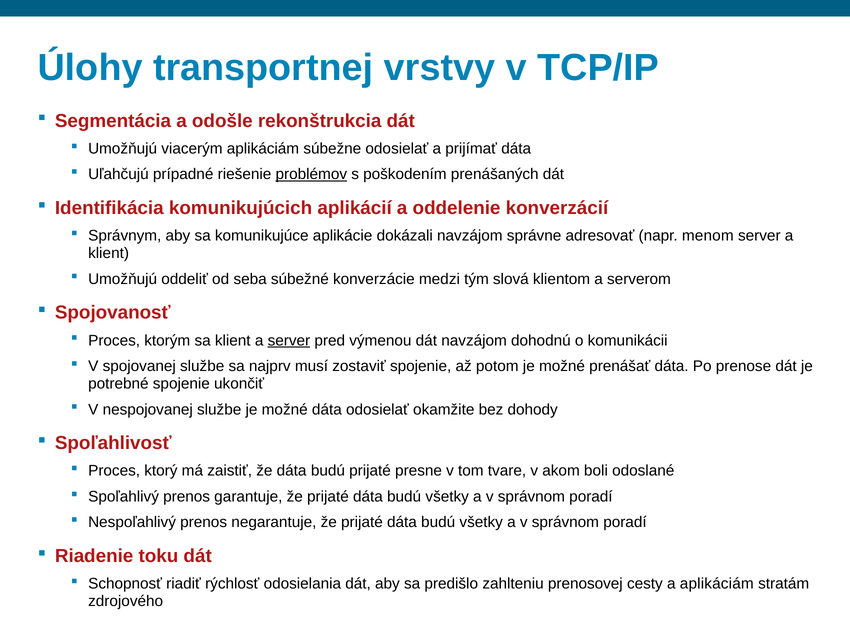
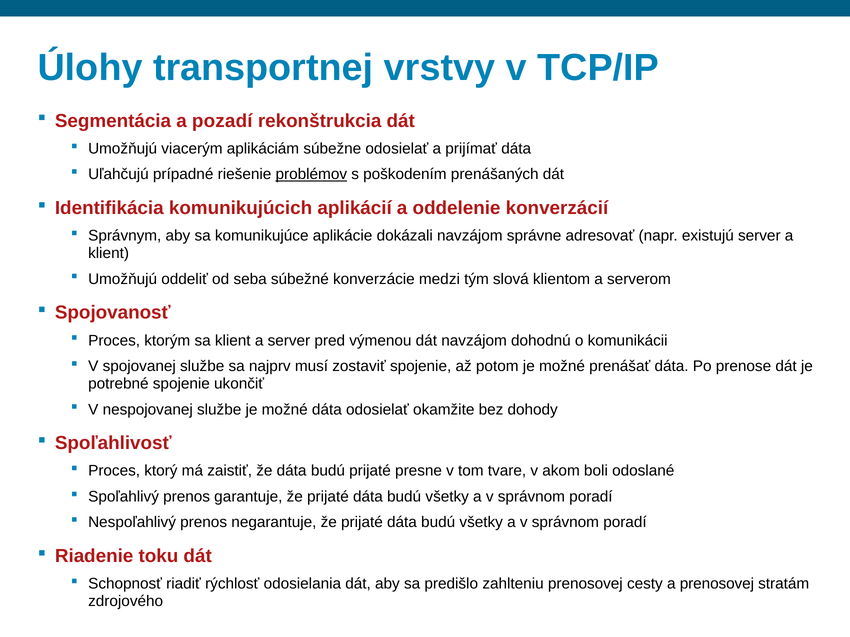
odošle: odošle -> pozadí (222, 121)
menom: menom -> existujú (708, 236)
server underline: present -> none (289, 341)
a aplikáciám: aplikáciám -> prenosovej (717, 584)
